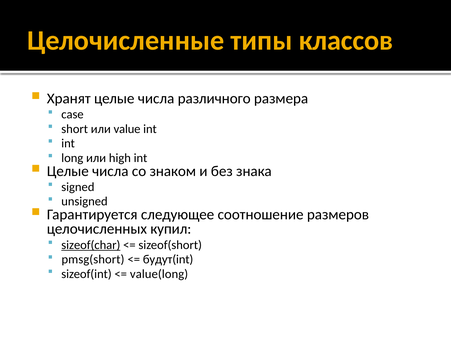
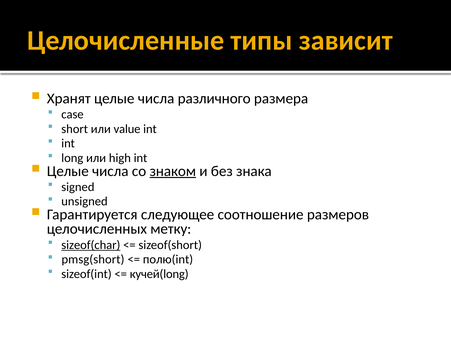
классов: классов -> зависит (346, 41)
знаком underline: none -> present (173, 171)
купил: купил -> метку (171, 229)
будут(int: будут(int -> полю(int (168, 260)
value(long: value(long -> кучей(long (159, 274)
